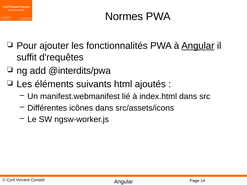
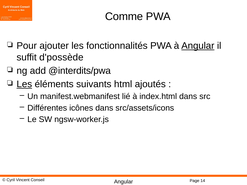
Normes: Normes -> Comme (124, 17)
d'requêtes: d'requêtes -> d'possède (61, 57)
Les underline: none -> present (24, 84)
